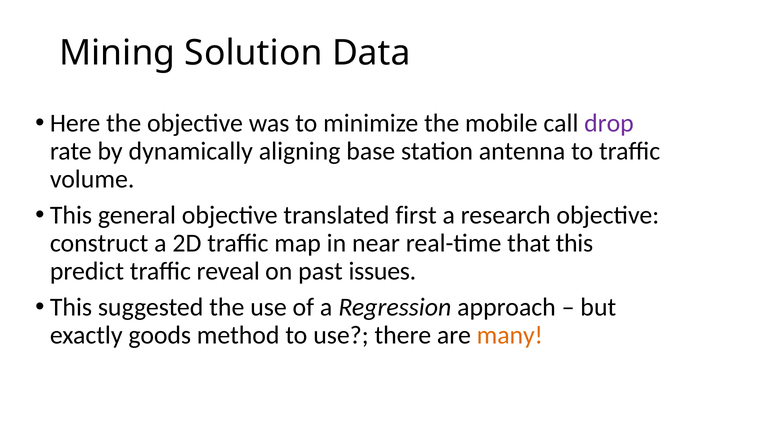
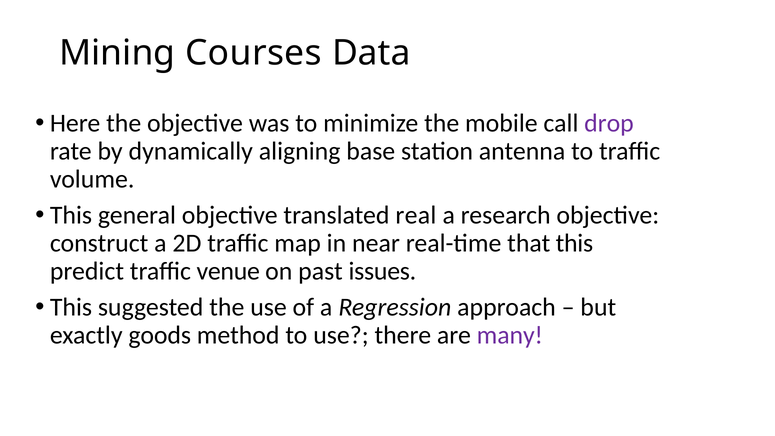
Solution: Solution -> Courses (253, 53)
first: first -> real (416, 215)
reveal: reveal -> venue (228, 271)
many colour: orange -> purple (510, 335)
